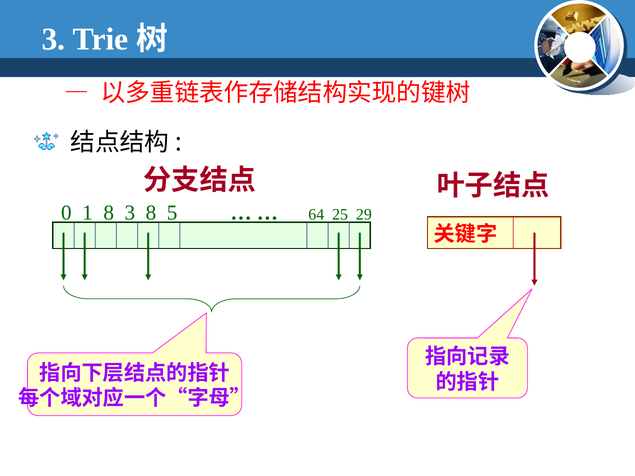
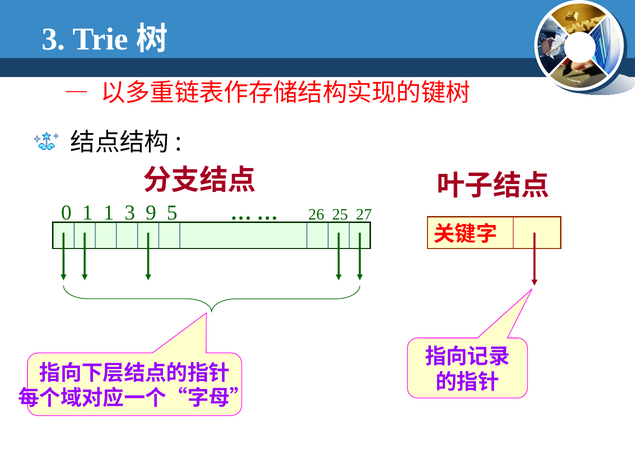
1 8: 8 -> 1 (109, 213)
3 8: 8 -> 9 (151, 213)
64: 64 -> 26 (316, 215)
29: 29 -> 27 (364, 215)
